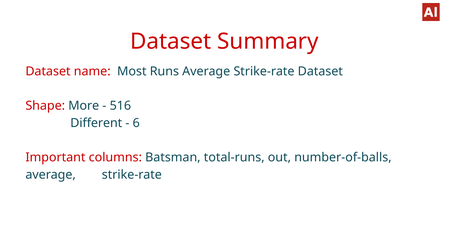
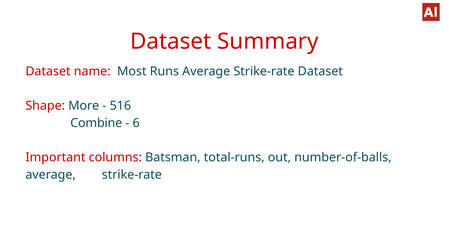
Different: Different -> Combine (96, 123)
